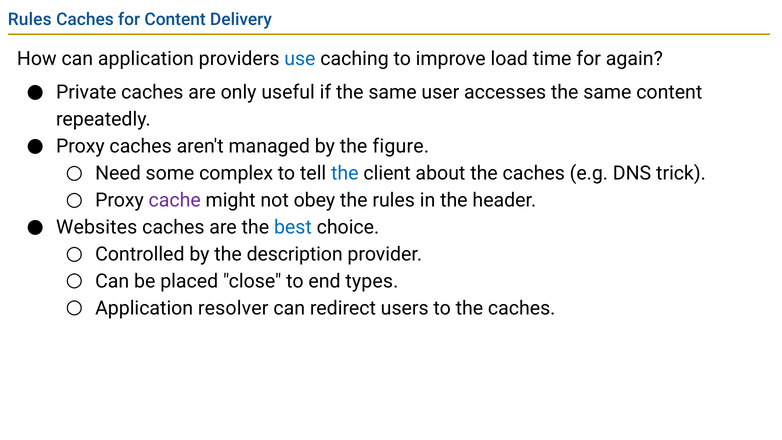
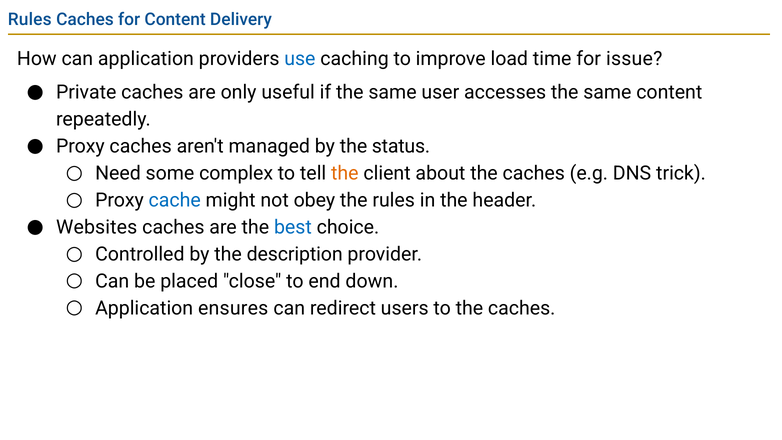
again: again -> issue (634, 59)
figure: figure -> status (401, 146)
the colour: blue -> orange (345, 173)
cache colour: purple -> blue (175, 200)
types: types -> down (372, 281)
resolver: resolver -> ensures (233, 308)
